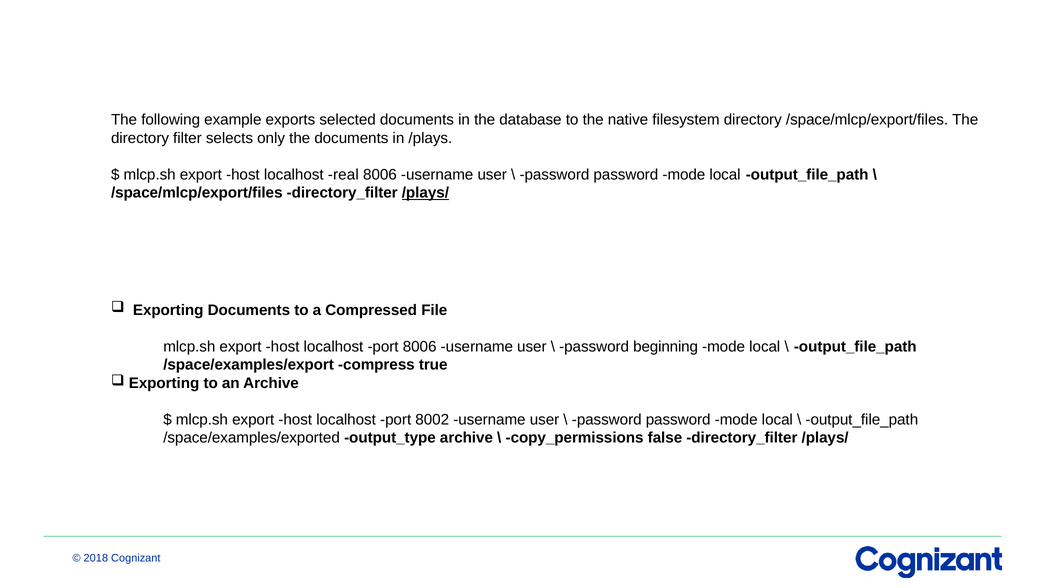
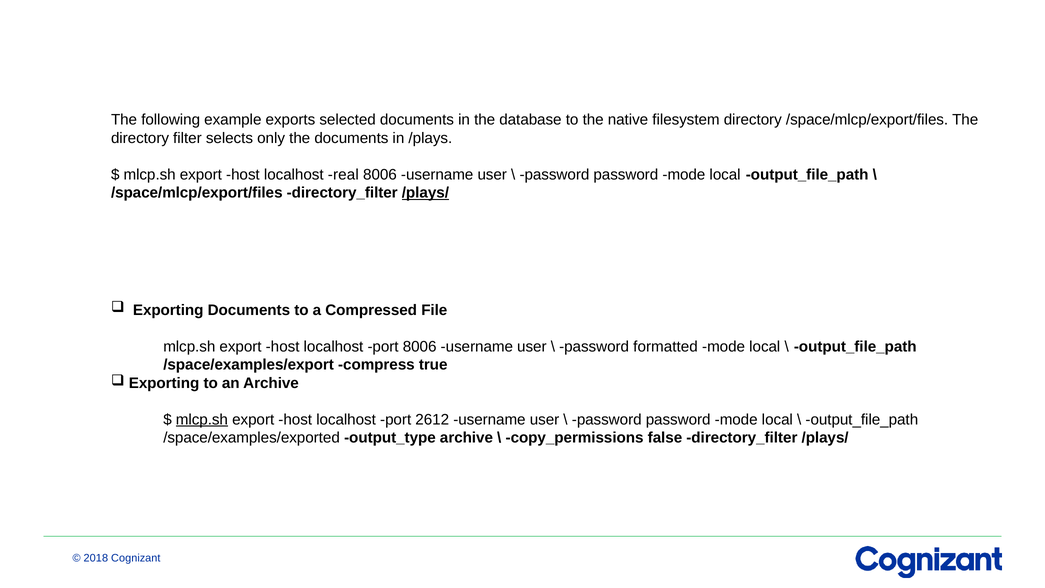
beginning: beginning -> formatted (666, 346)
mlcp.sh underline: none -> present (202, 420)
8002: 8002 -> 2612 (432, 420)
